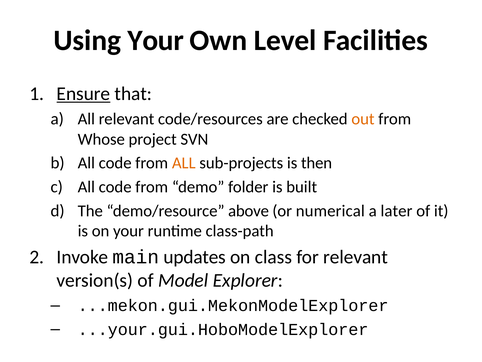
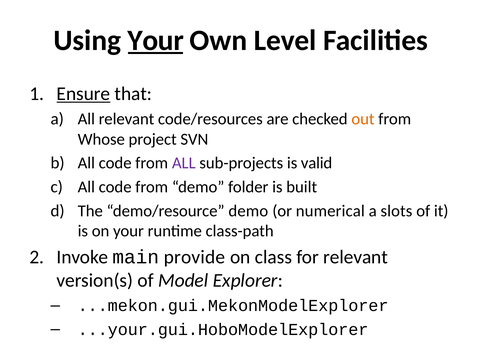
Your underline: none -> present (156, 40)
ALL colour: orange -> purple (184, 163)
then: then -> valid (317, 163)
demo/resource above: above -> demo (248, 211)
later: later -> slots (396, 211)
updates: updates -> provide (194, 257)
